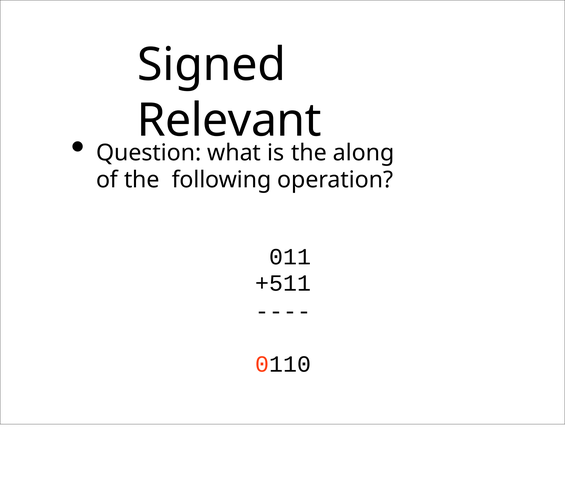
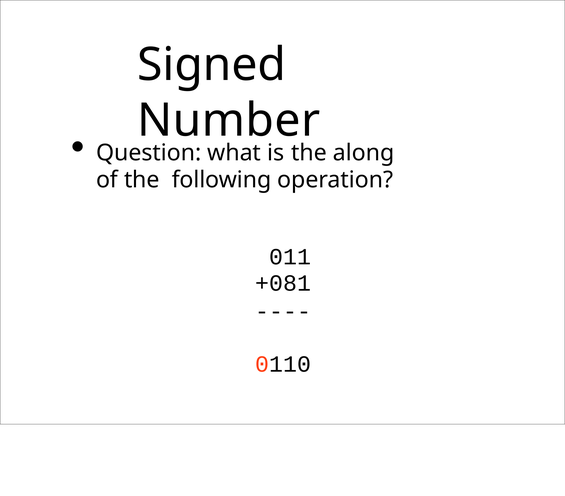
Relevant: Relevant -> Number (229, 120)
+511: +511 -> +081 (283, 283)
